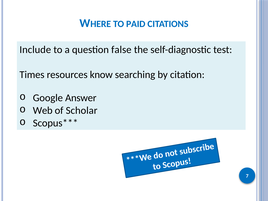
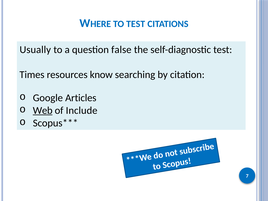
TO PAID: PAID -> TEST (136, 24)
Include: Include -> Usually (35, 50)
Answer: Answer -> Articles (81, 98)
Web underline: none -> present (43, 110)
Scholar: Scholar -> Include (82, 110)
